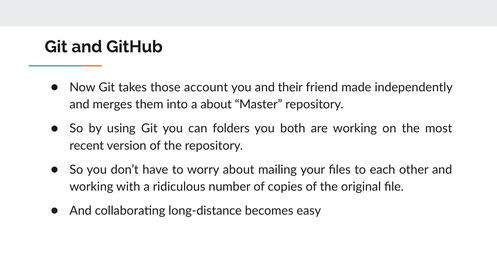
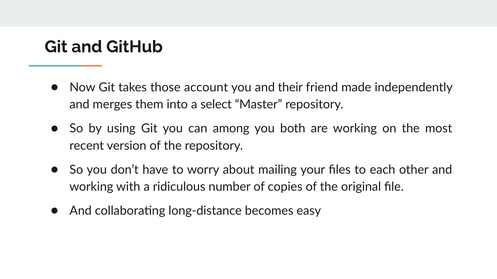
a about: about -> select (216, 105)
folders: folders -> among (231, 129)
